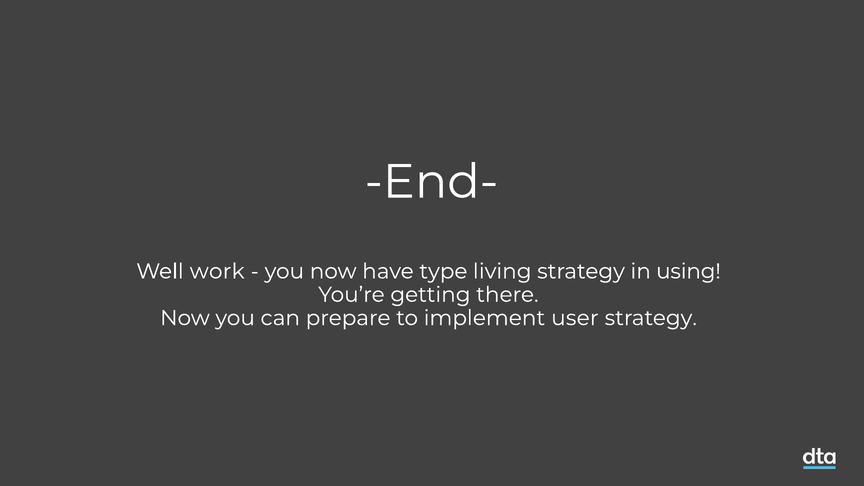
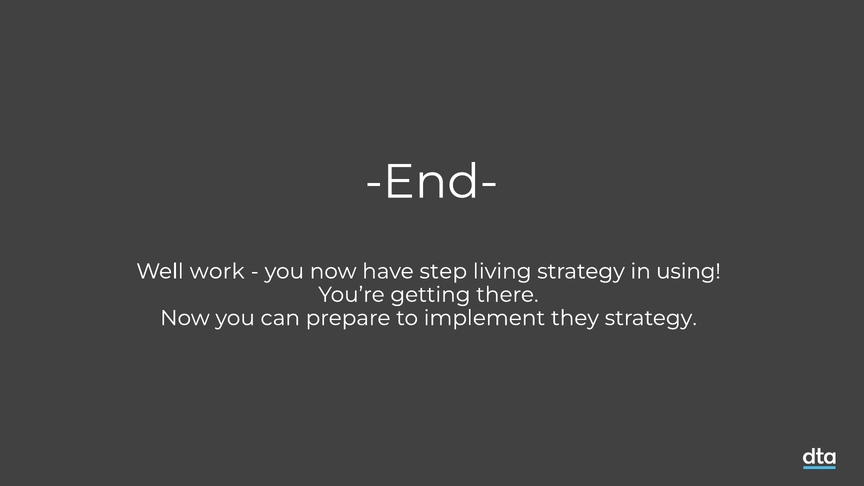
type: type -> step (443, 271)
user: user -> they (575, 318)
